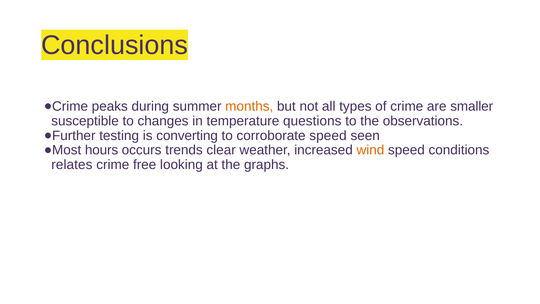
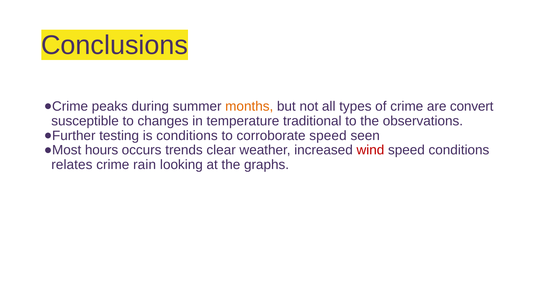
smaller: smaller -> convert (472, 106)
questions: questions -> traditional (312, 121)
is converting: converting -> conditions (187, 135)
wind colour: orange -> red (370, 150)
free: free -> rain (145, 165)
